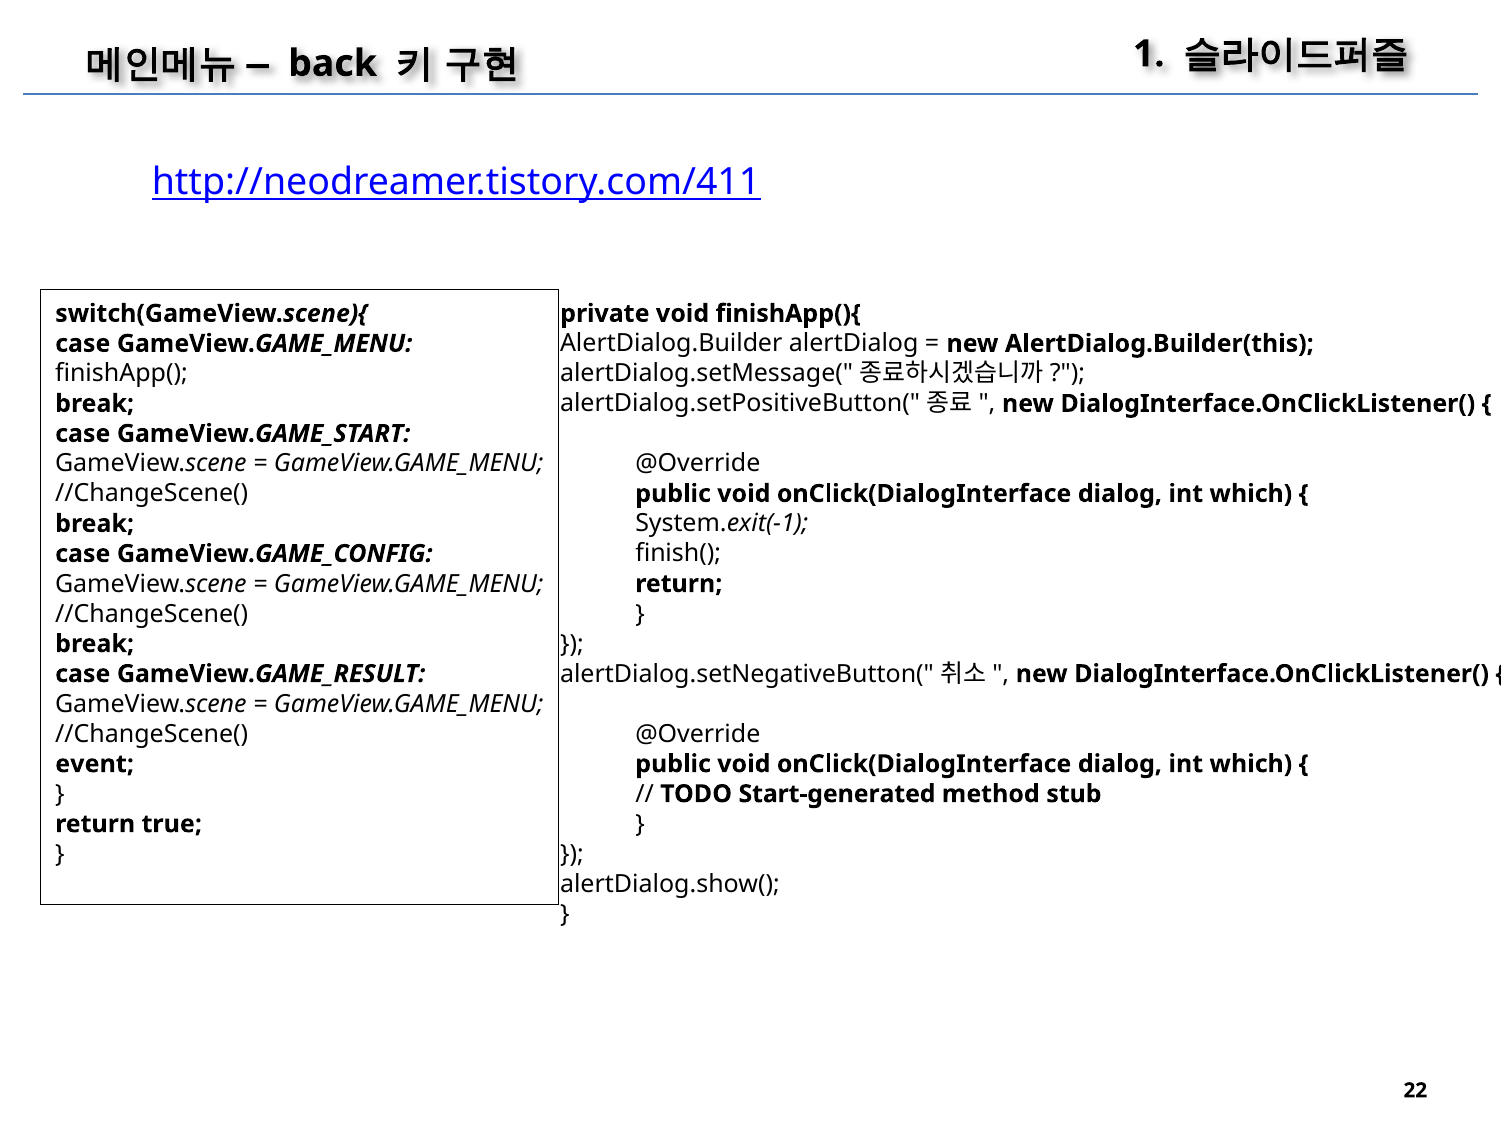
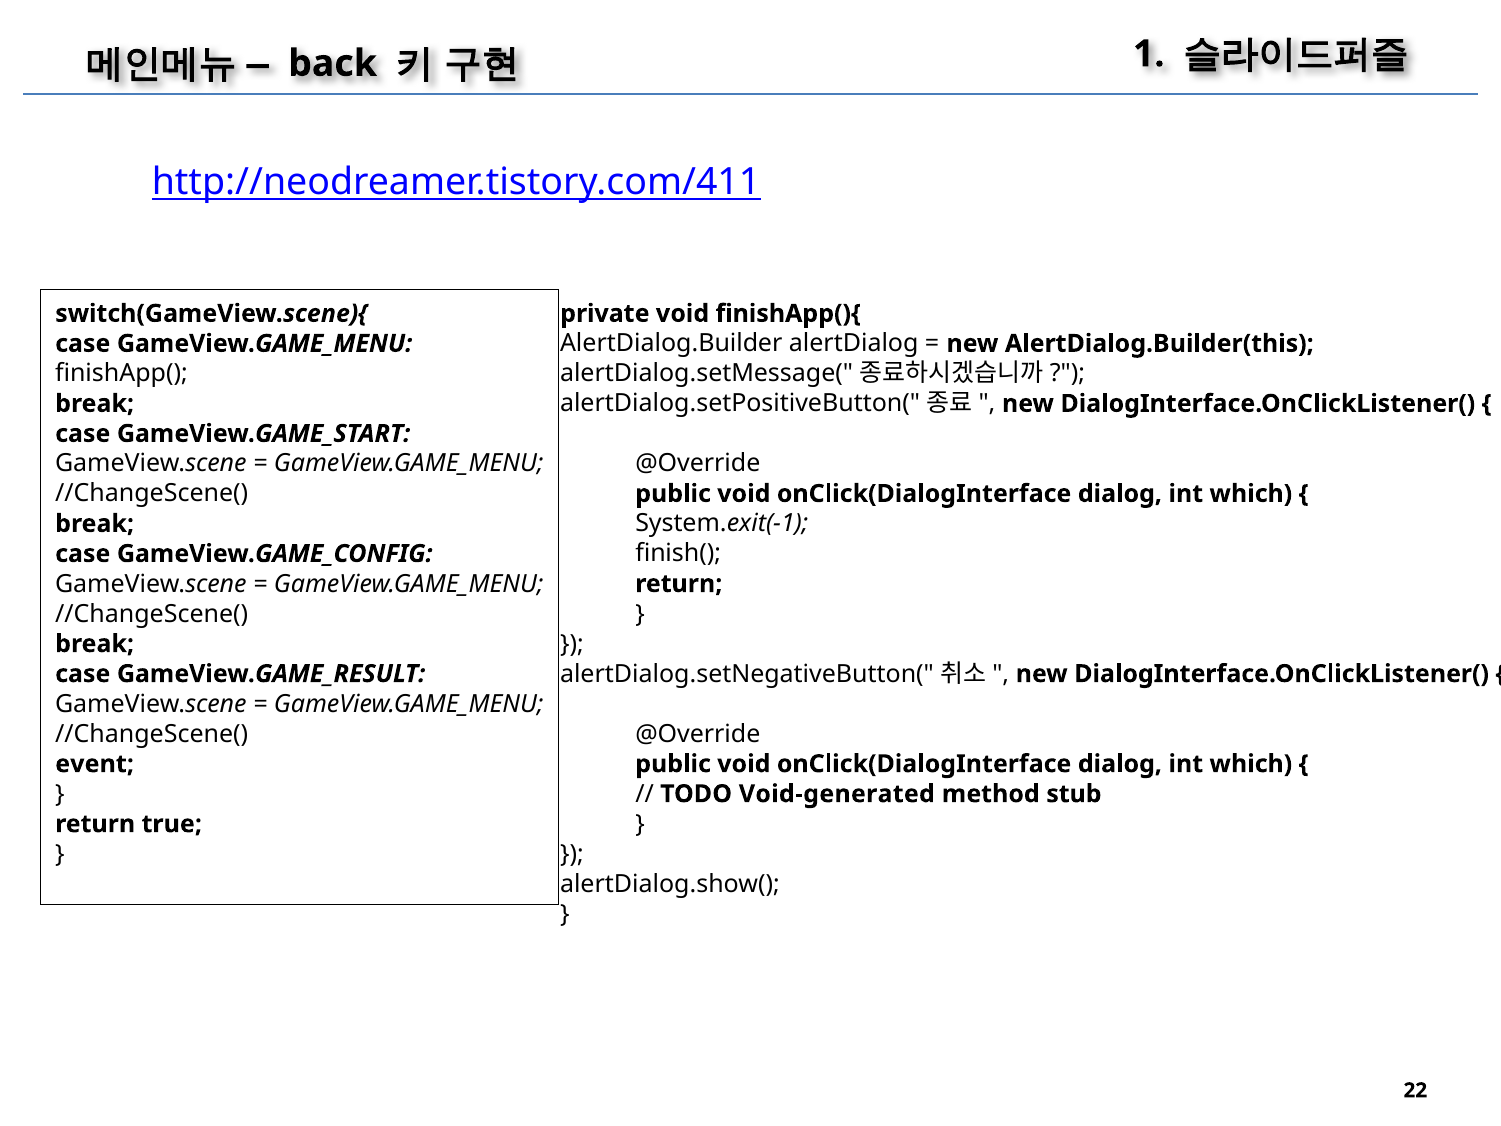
Start-generated: Start-generated -> Void-generated (837, 794)
